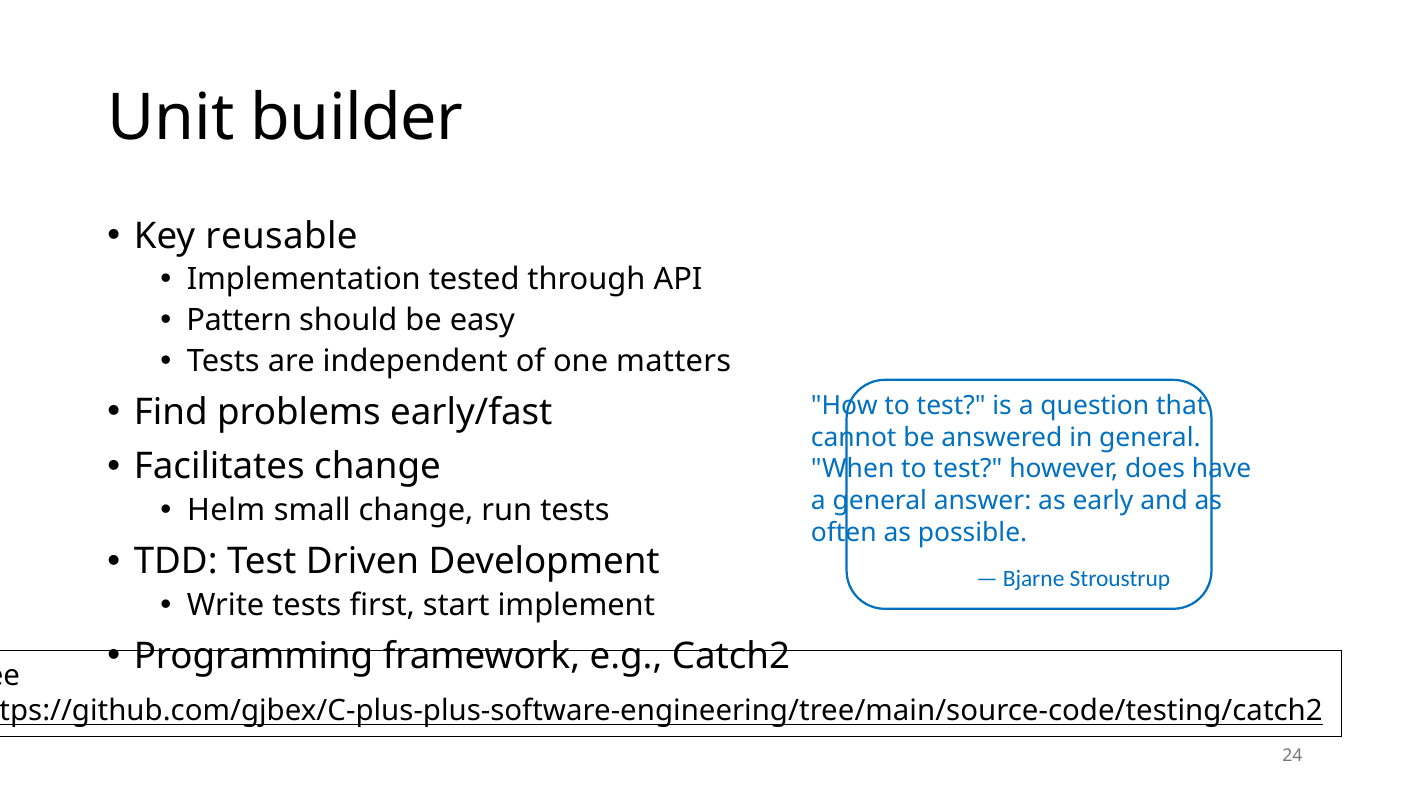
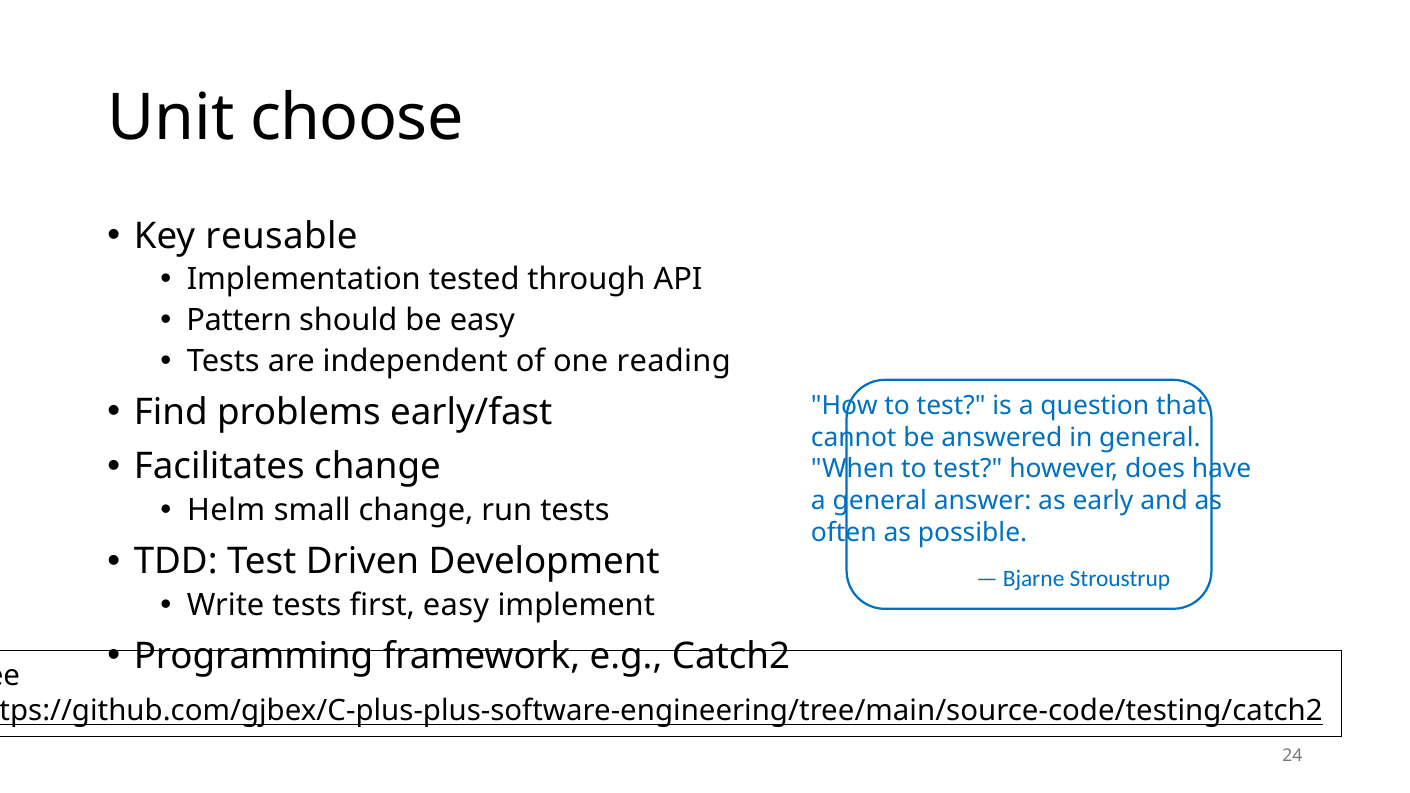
builder: builder -> choose (357, 118)
matters: matters -> reading (674, 361)
first start: start -> easy (456, 605)
